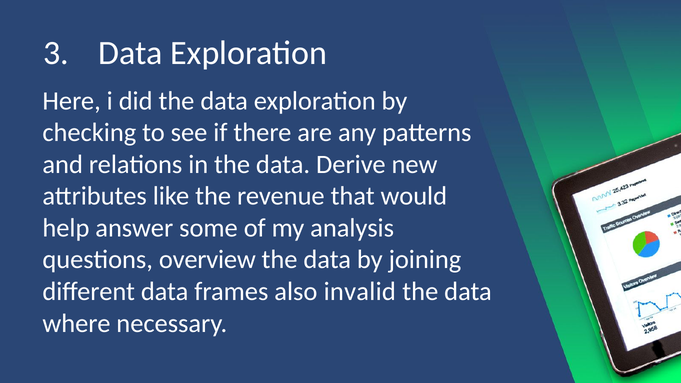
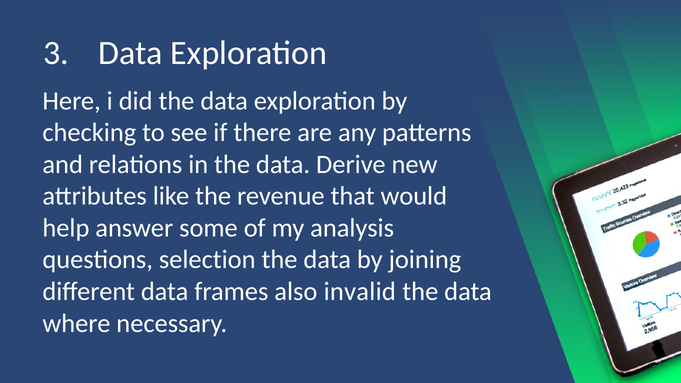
overview: overview -> selection (207, 260)
